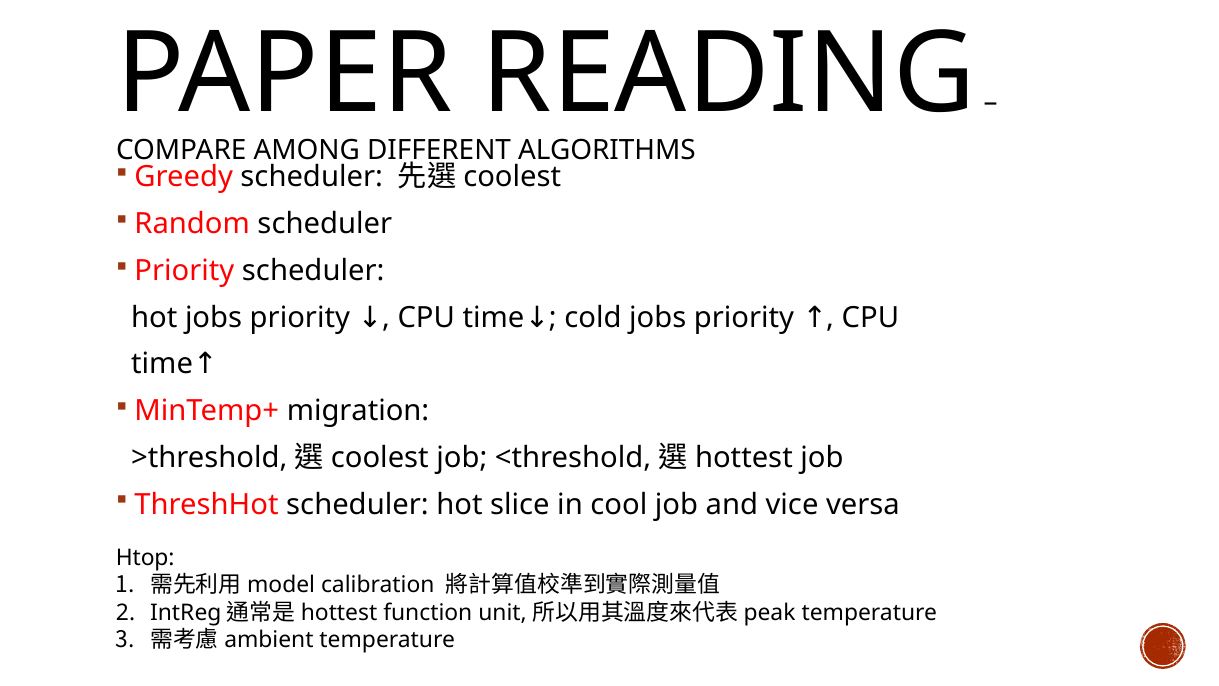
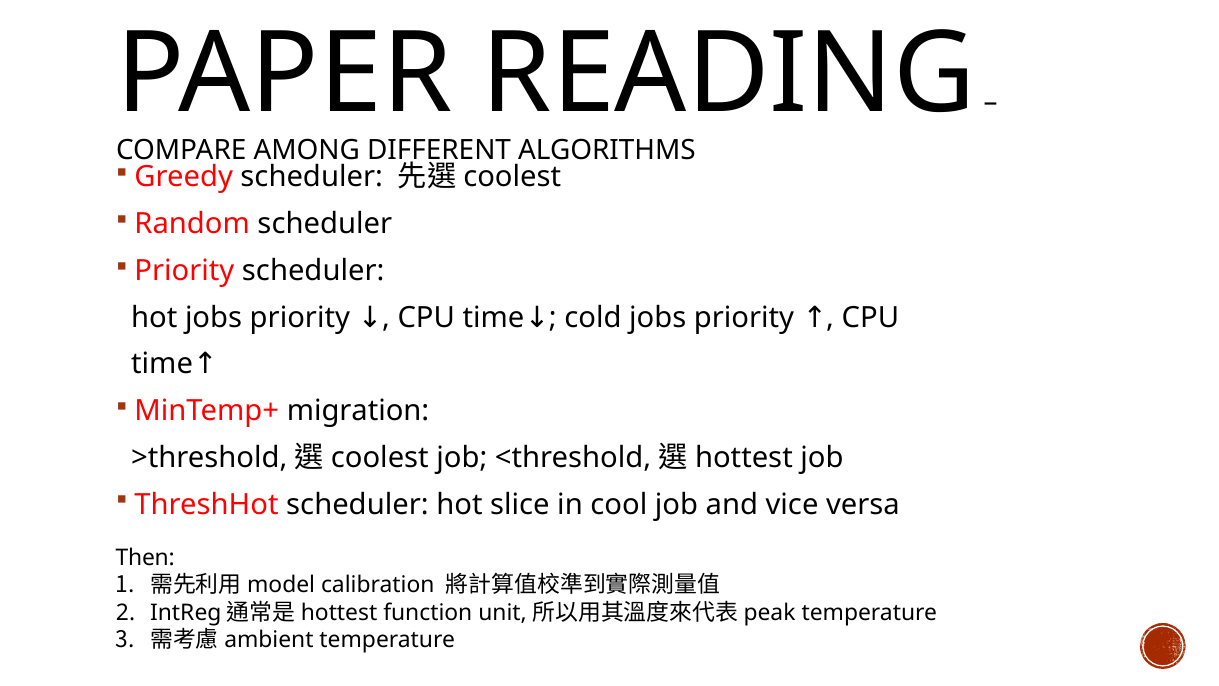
Htop: Htop -> Then (145, 558)
